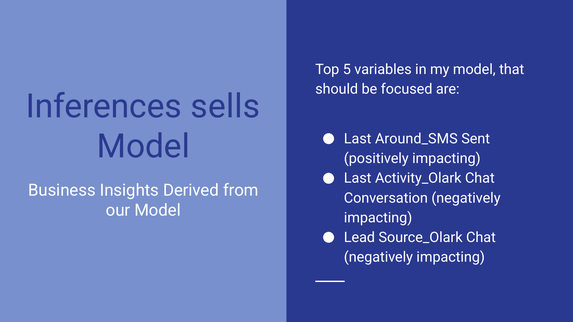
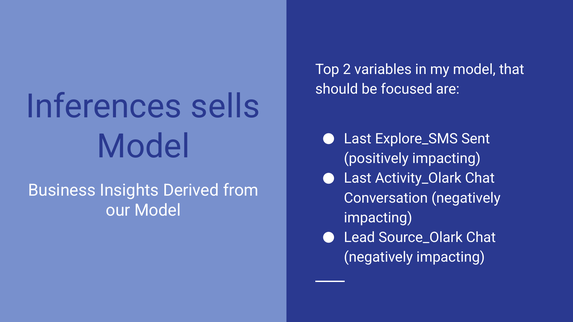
5: 5 -> 2 (347, 69)
Around_SMS: Around_SMS -> Explore_SMS (416, 139)
